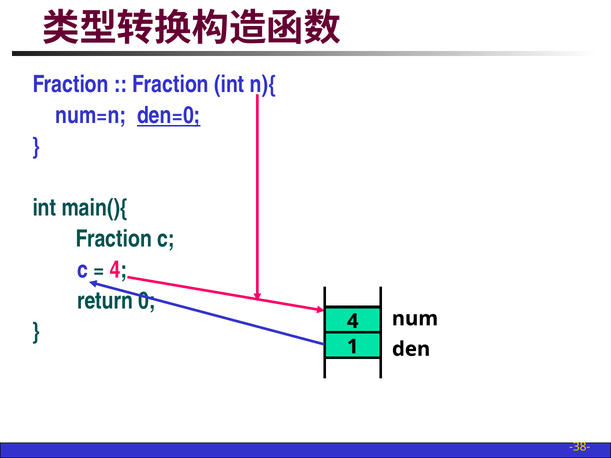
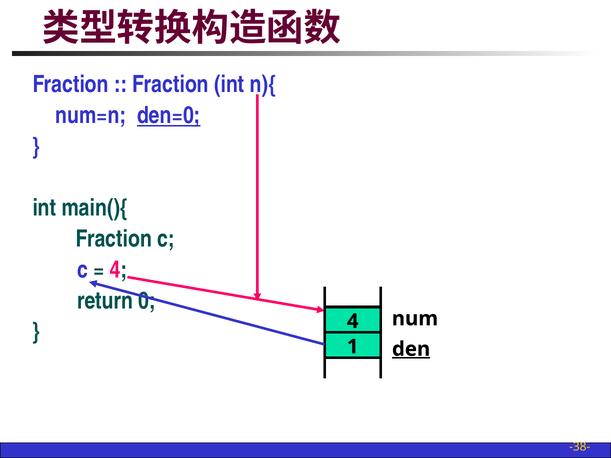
den underline: none -> present (411, 349)
